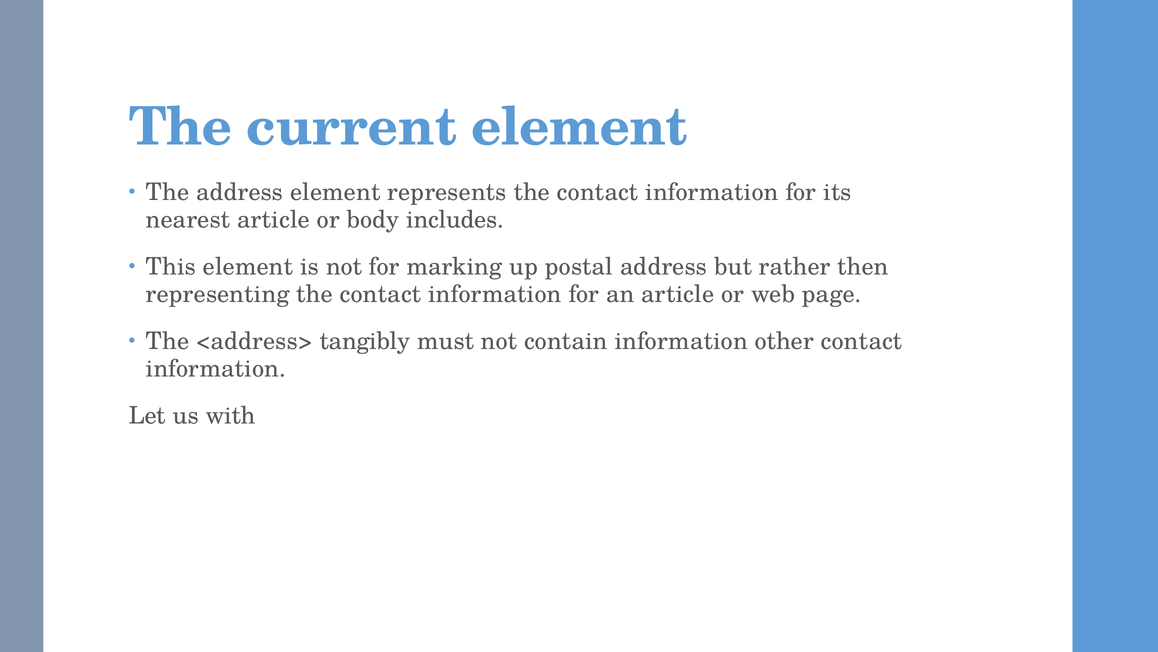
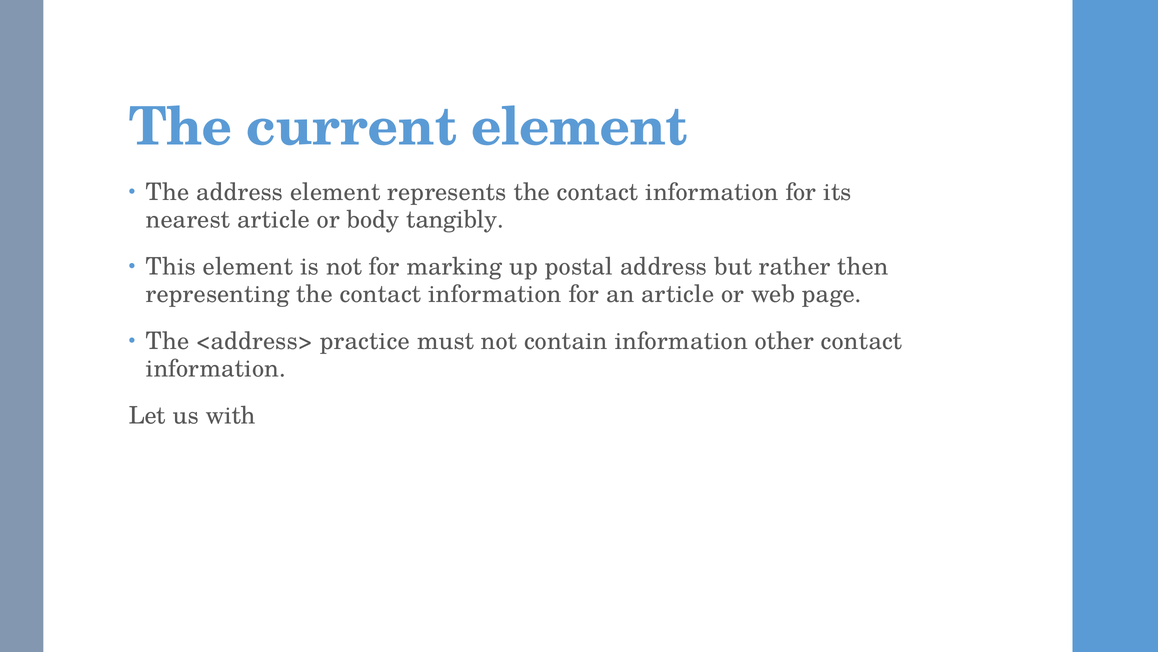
includes: includes -> tangibly (455, 220)
tangibly: tangibly -> practice (365, 341)
